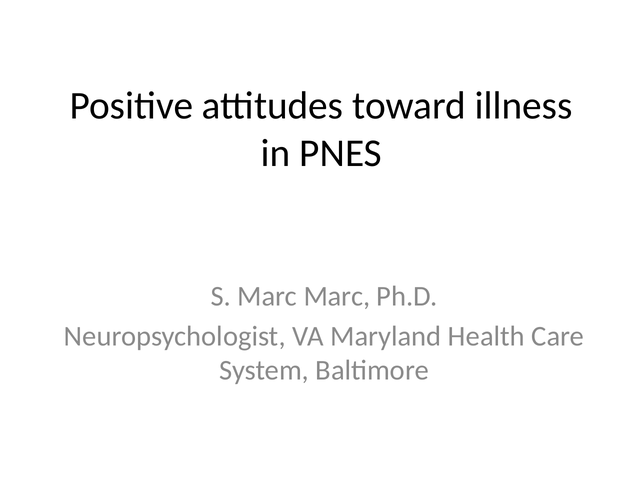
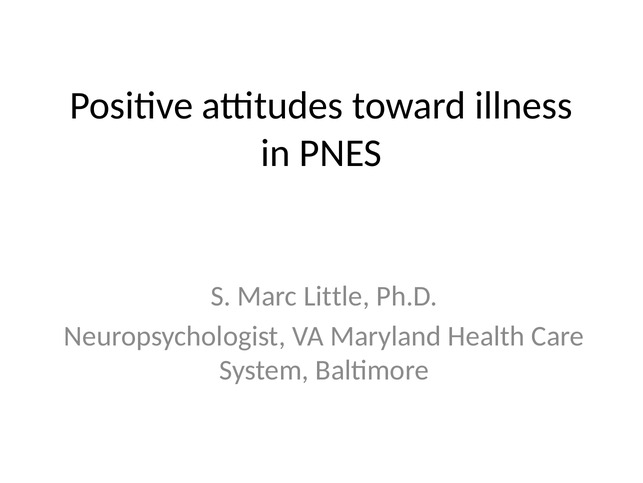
Marc Marc: Marc -> Little (337, 296)
